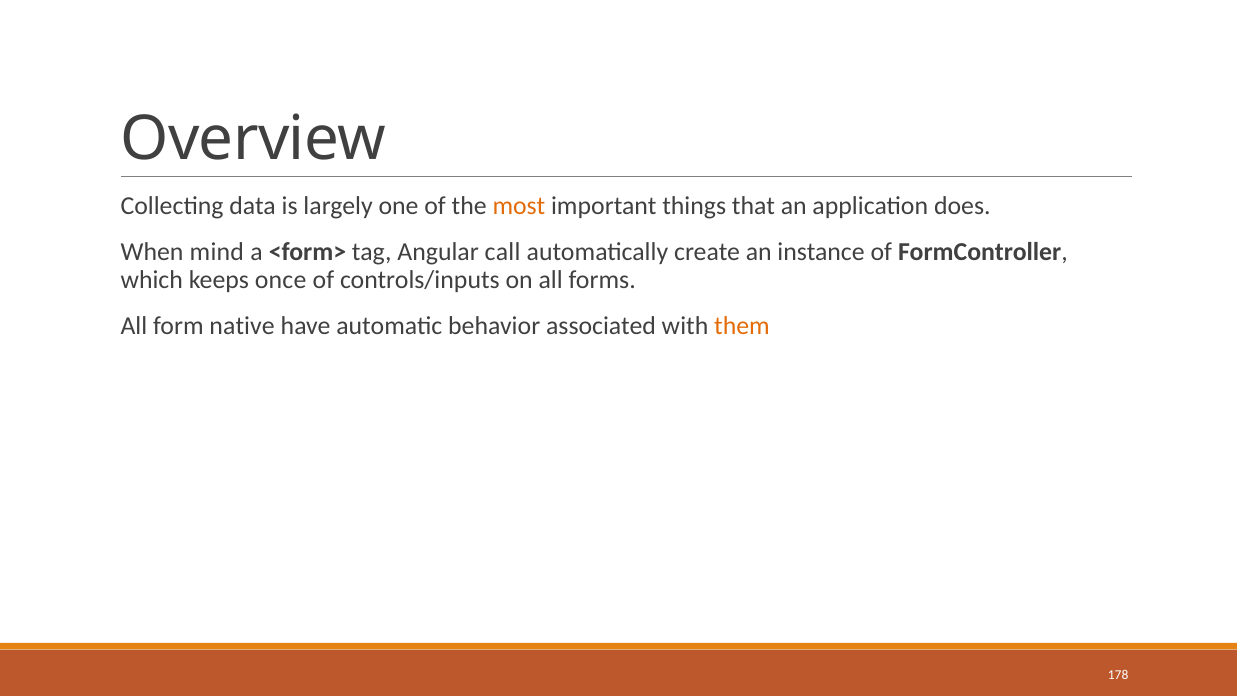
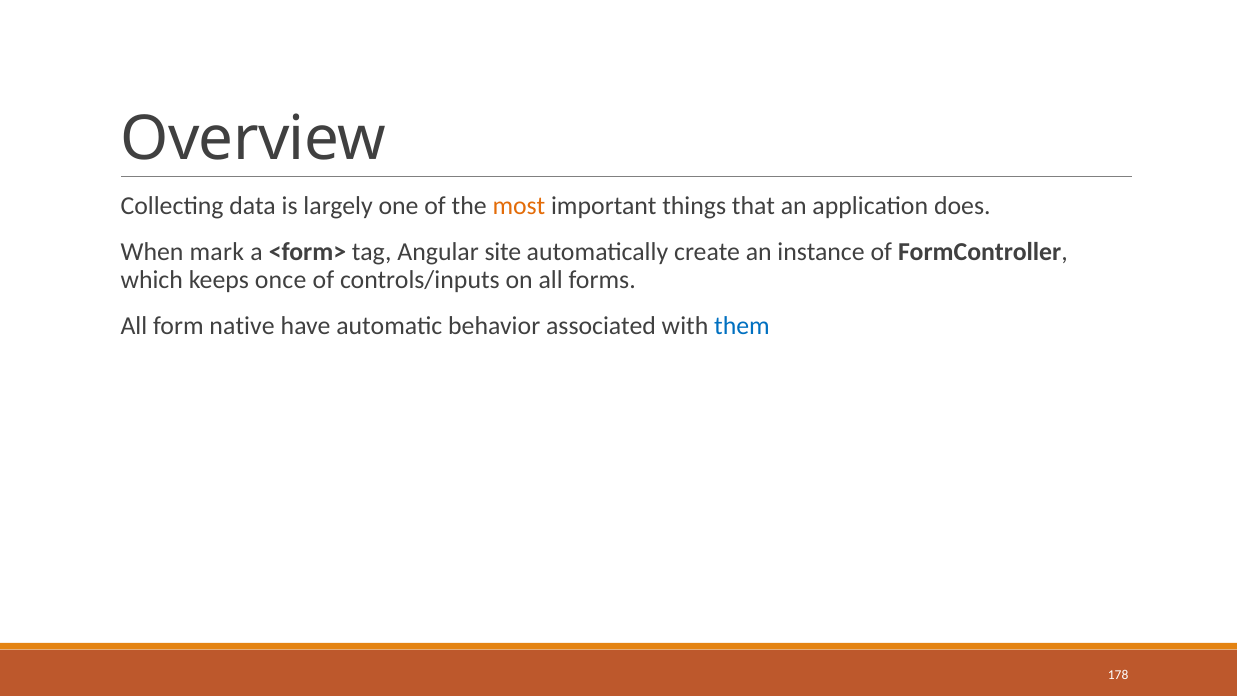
mind: mind -> mark (217, 252)
call: call -> site (503, 252)
them colour: orange -> blue (742, 325)
